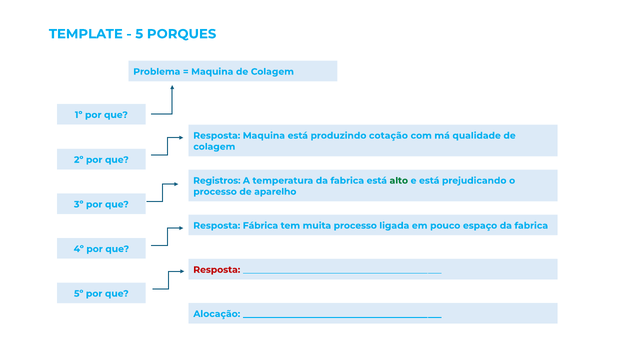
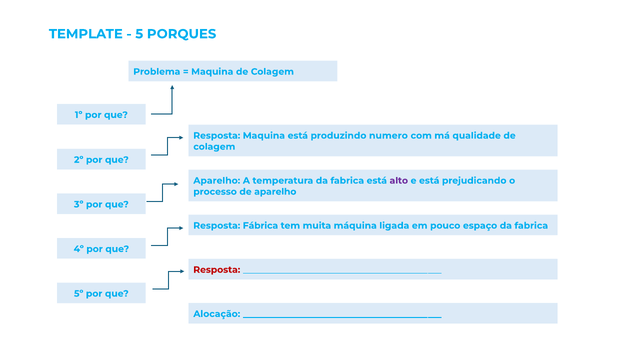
cotação: cotação -> numero (388, 136)
Registros: Registros -> Aparelho (217, 181)
alto colour: green -> purple (399, 181)
muita processo: processo -> máquina (355, 226)
